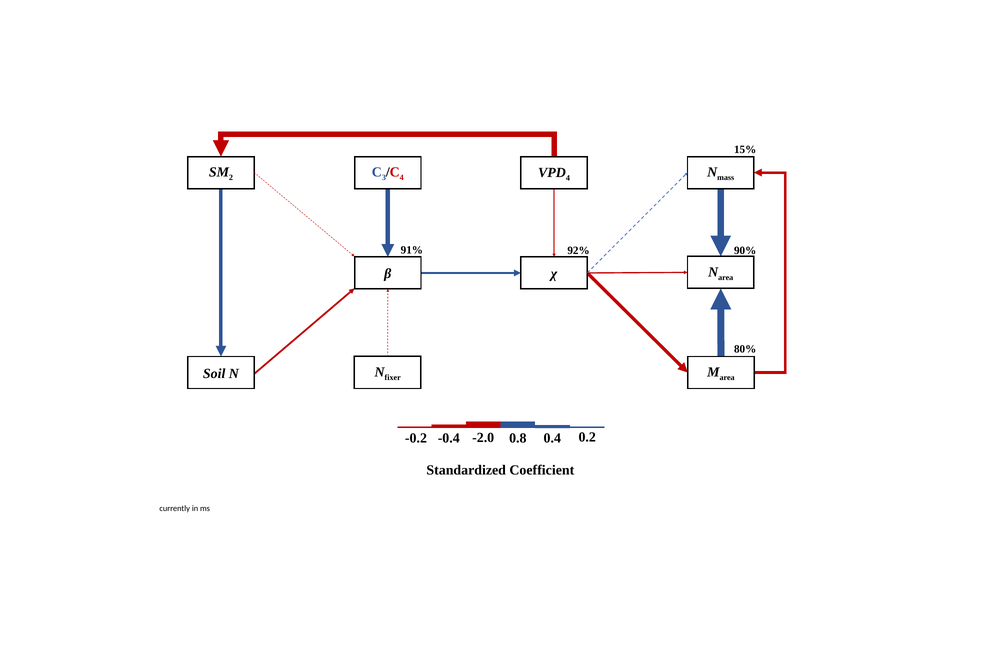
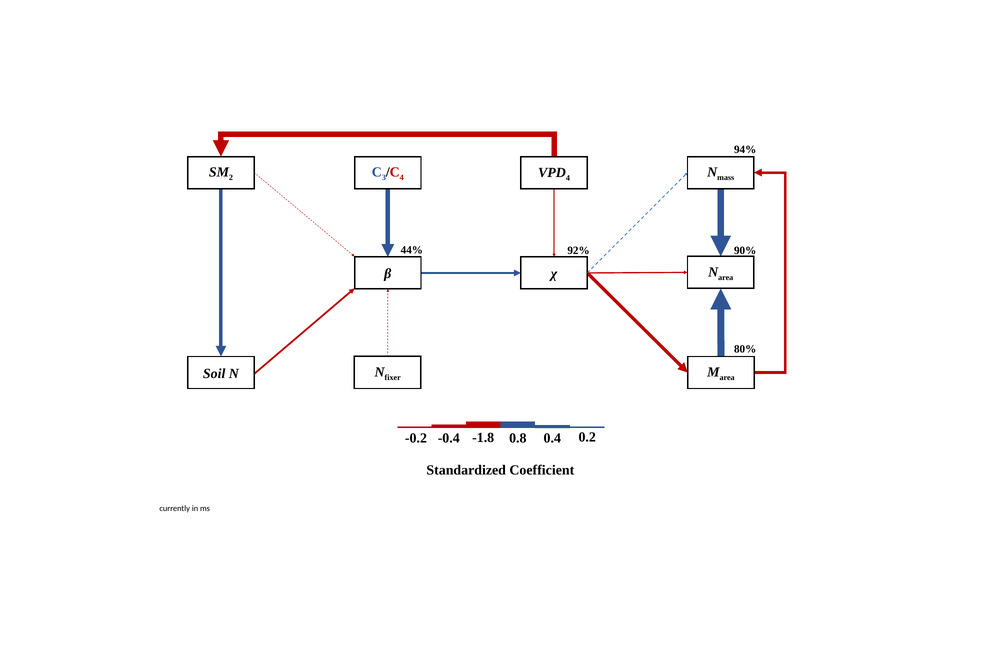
15%: 15% -> 94% (745, 150)
91%: 91% -> 44% (412, 250)
-2.0: -2.0 -> -1.8 (483, 438)
